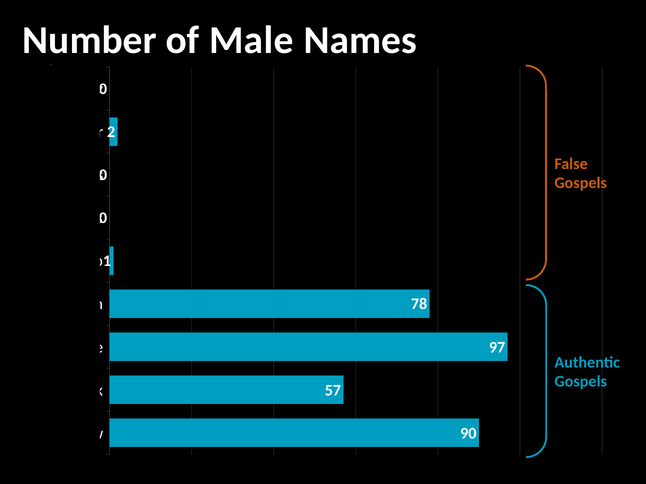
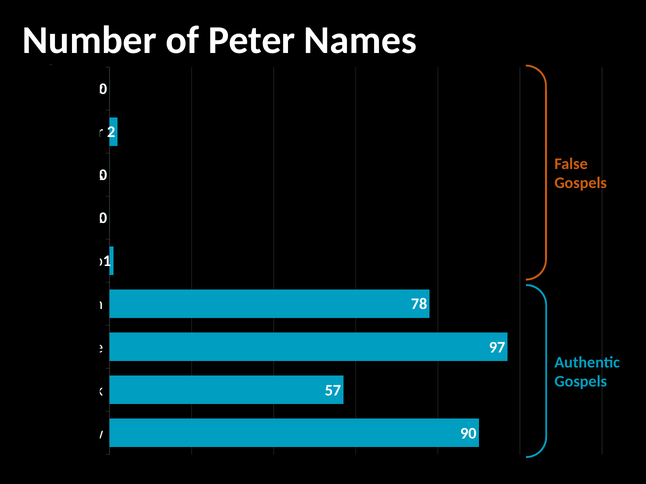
of Male: Male -> Peter (252, 40)
